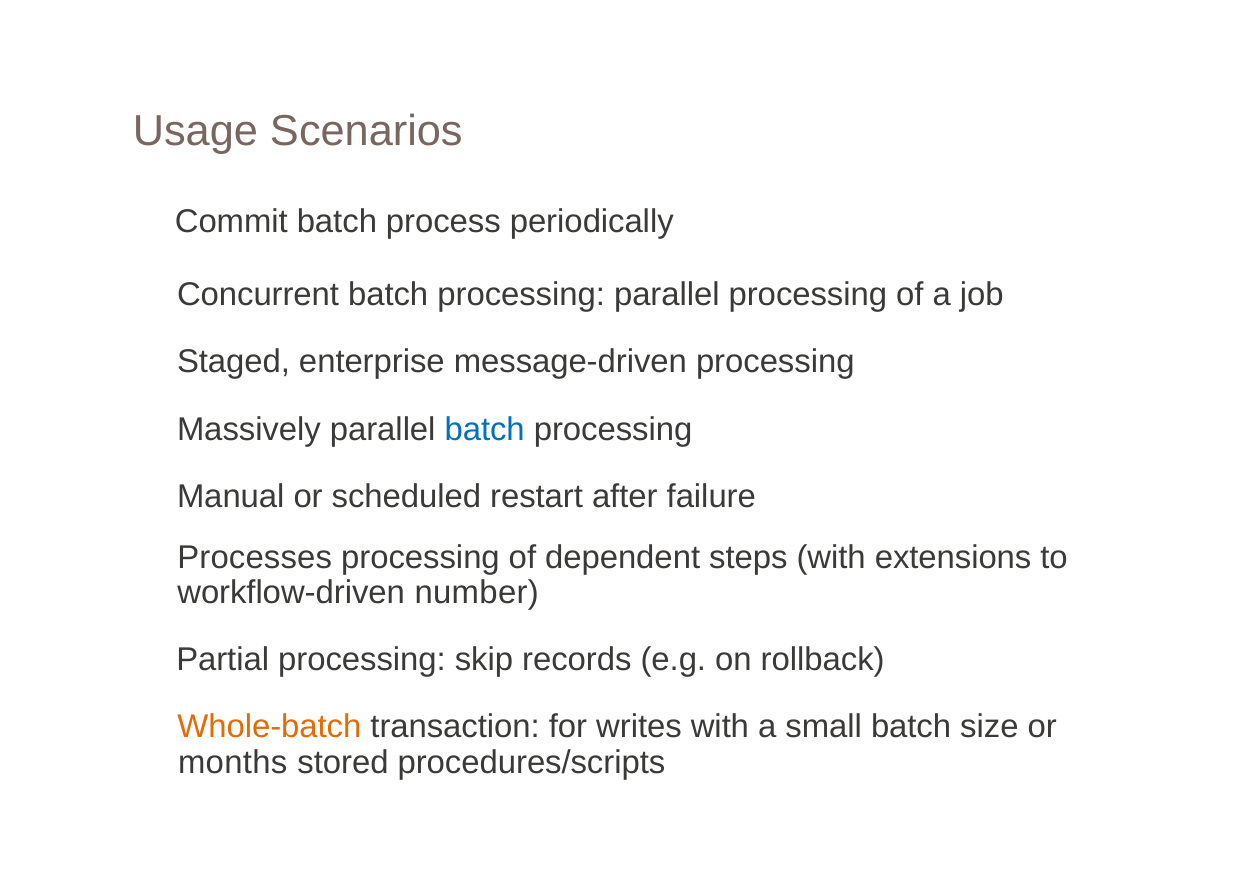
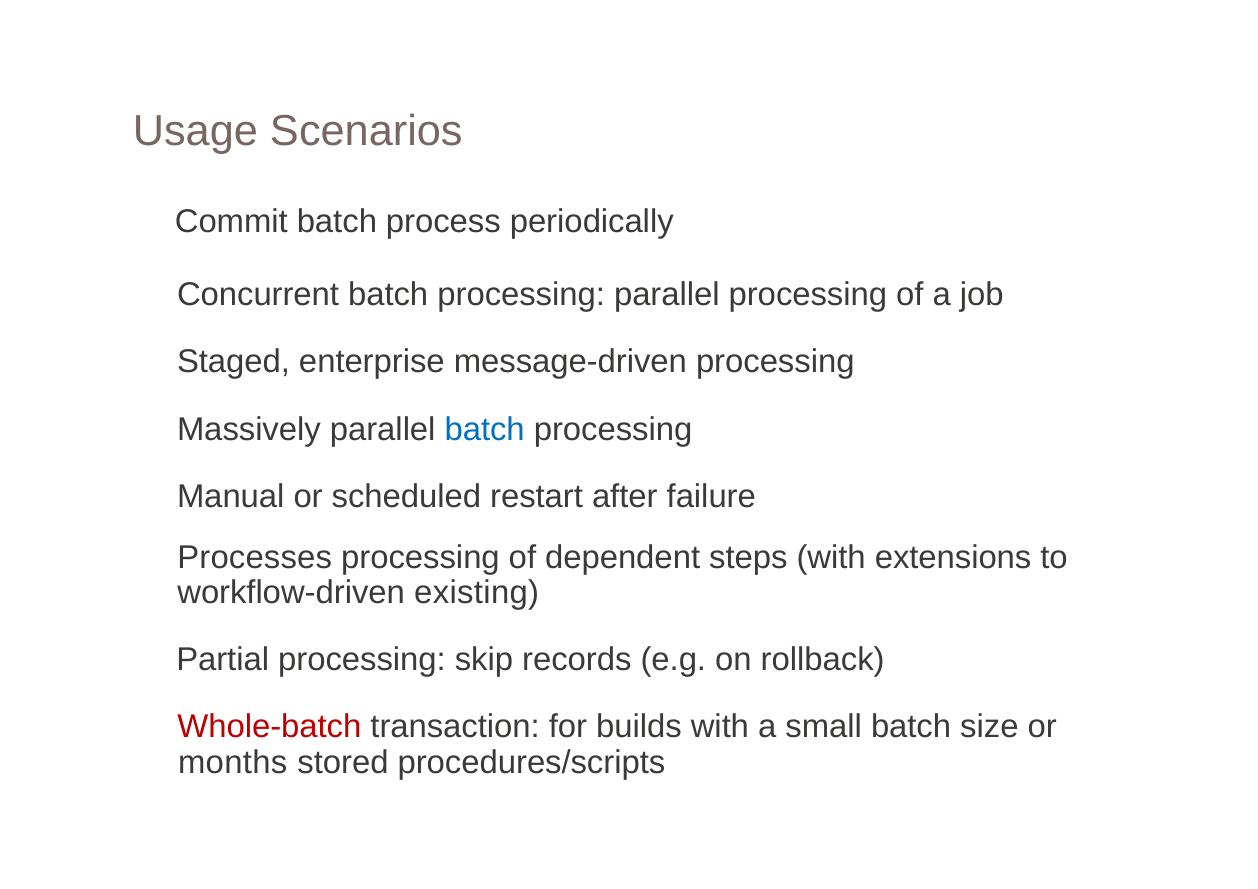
number: number -> existing (477, 592)
Whole-batch colour: orange -> red (269, 727)
writes: writes -> builds (639, 727)
